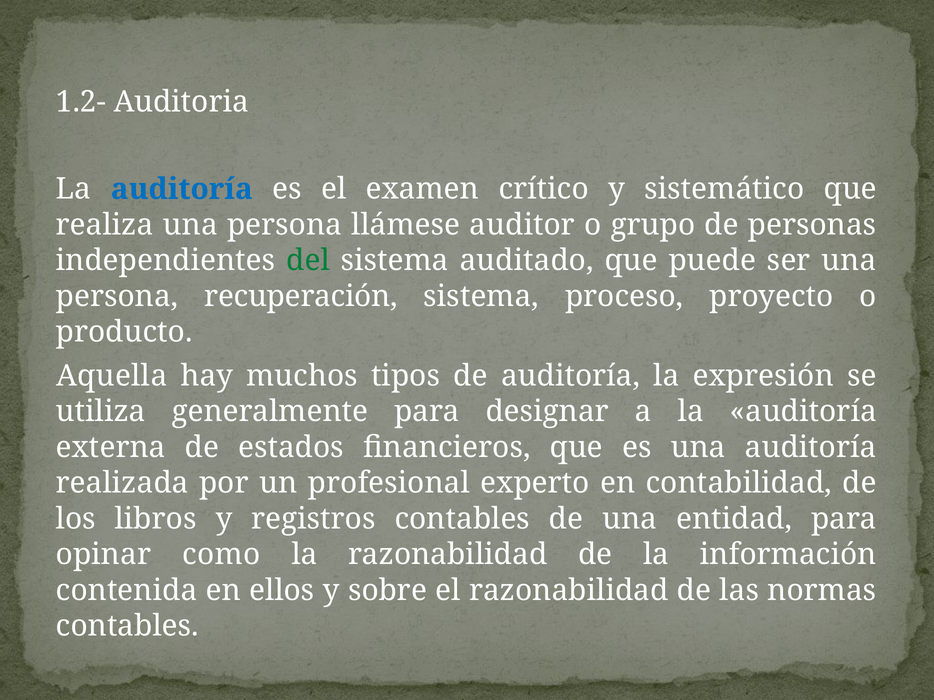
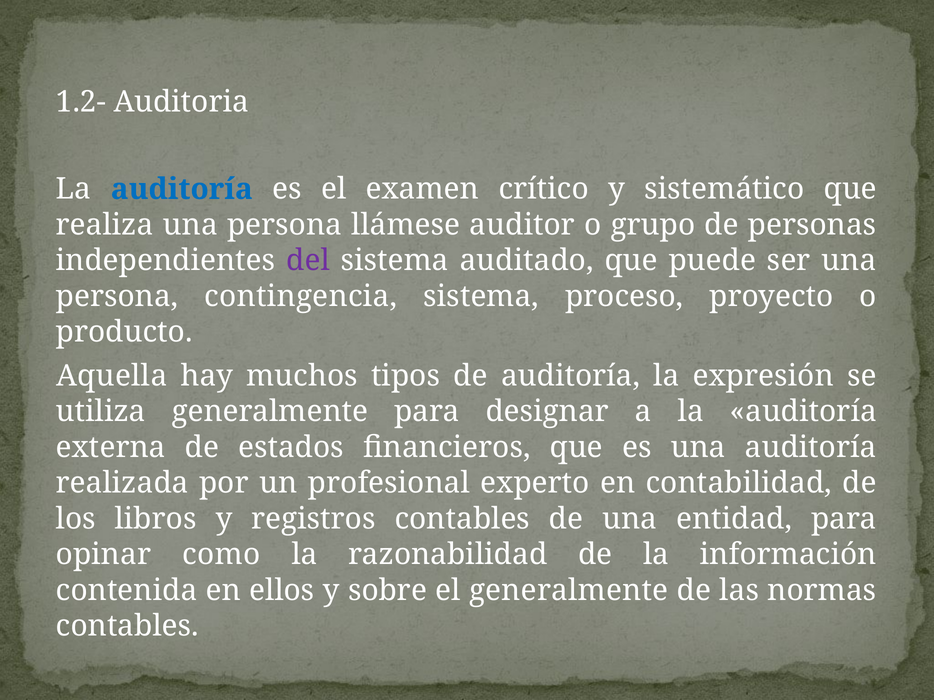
del colour: green -> purple (308, 261)
recuperación: recuperación -> contingencia (301, 297)
el razonabilidad: razonabilidad -> generalmente (569, 591)
